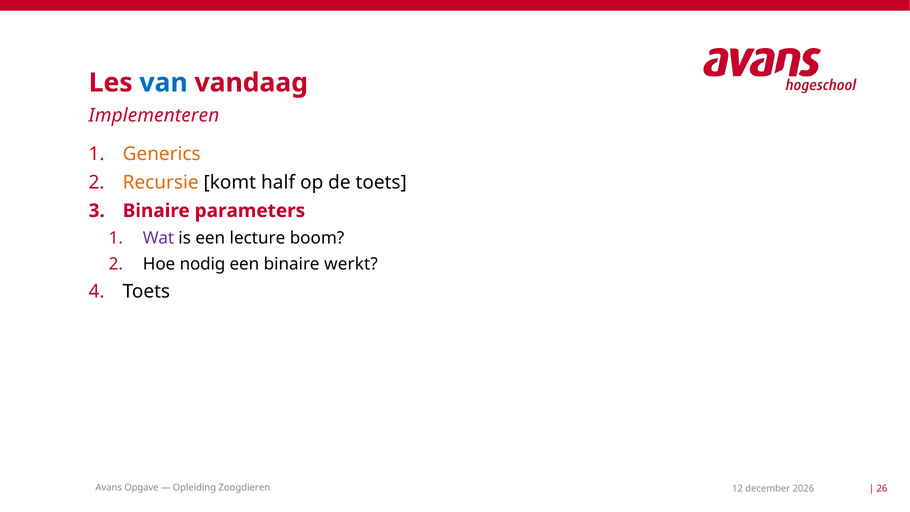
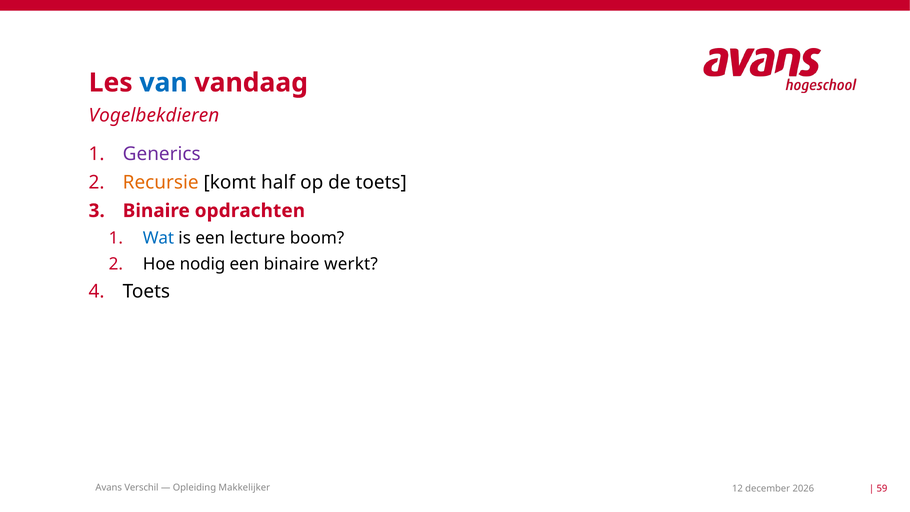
Implementeren: Implementeren -> Vogelbekdieren (154, 116)
Generics colour: orange -> purple (162, 154)
parameters: parameters -> opdrachten (250, 211)
Wat colour: purple -> blue (158, 238)
Opgave: Opgave -> Verschil (141, 488)
Zoogdieren: Zoogdieren -> Makkelijker (244, 488)
26: 26 -> 59 (882, 489)
